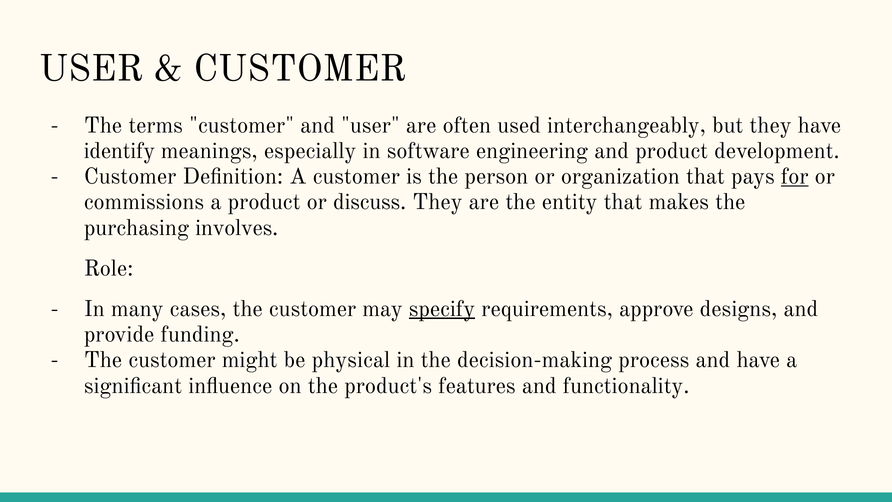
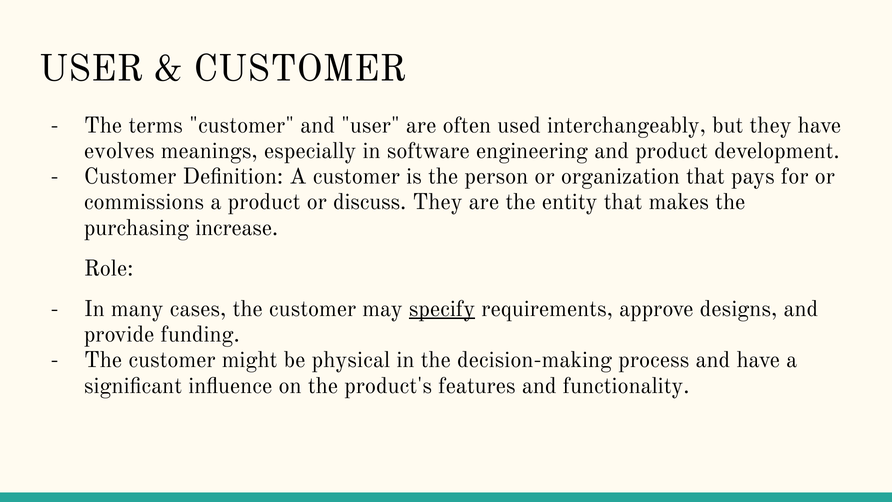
identify: identify -> evolves (119, 151)
for underline: present -> none (795, 176)
involves: involves -> increase (237, 228)
